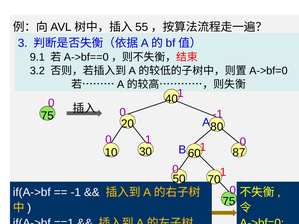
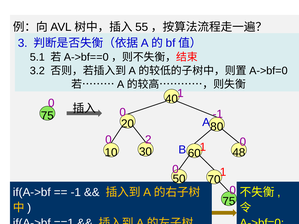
9.1: 9.1 -> 5.1 (37, 57)
0 1: 1 -> 2 (148, 140)
87: 87 -> 48 (239, 153)
